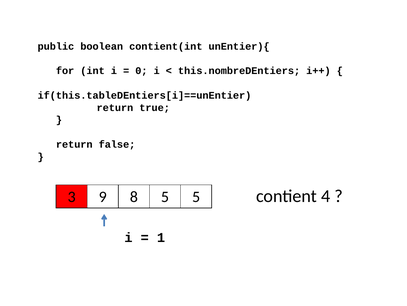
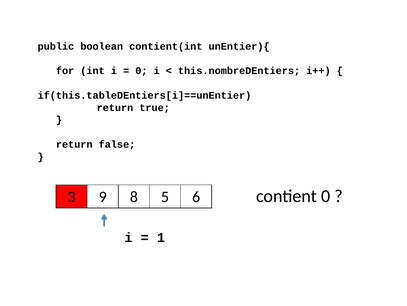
5 5: 5 -> 6 (196, 196)
contient 4: 4 -> 0 (326, 196)
